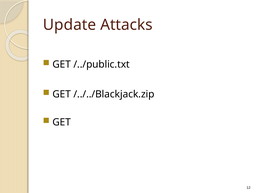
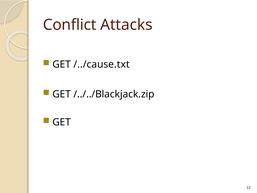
Update: Update -> Conflict (70, 25)
/../public.txt: /../public.txt -> /../cause.txt (102, 64)
